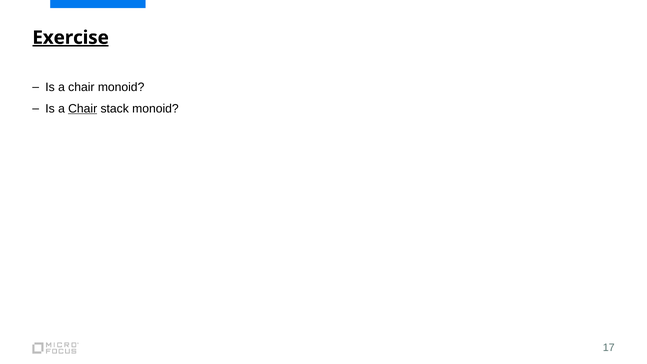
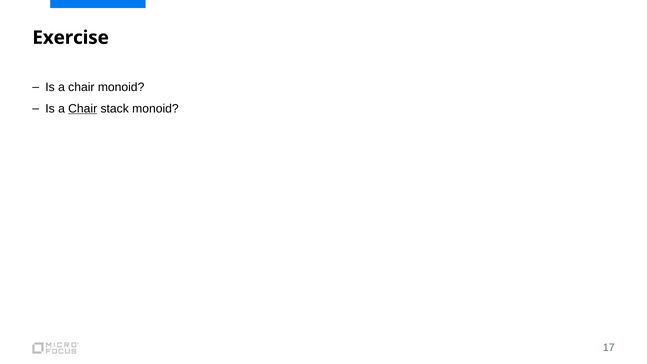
Exercise underline: present -> none (71, 38)
